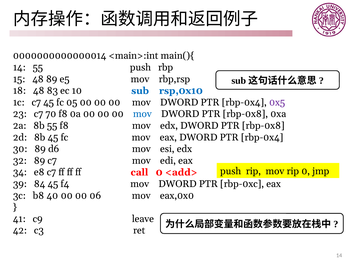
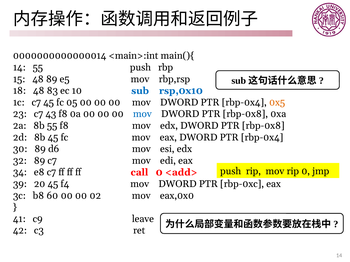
0x5 colour: purple -> orange (277, 103)
70: 70 -> 43 (51, 114)
84: 84 -> 20 (40, 184)
40: 40 -> 60 (52, 196)
06: 06 -> 02 (95, 196)
